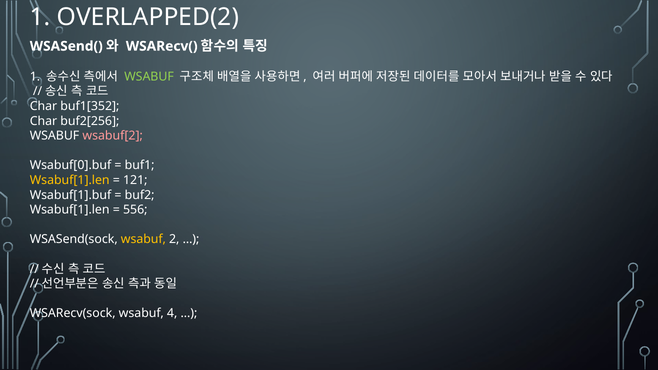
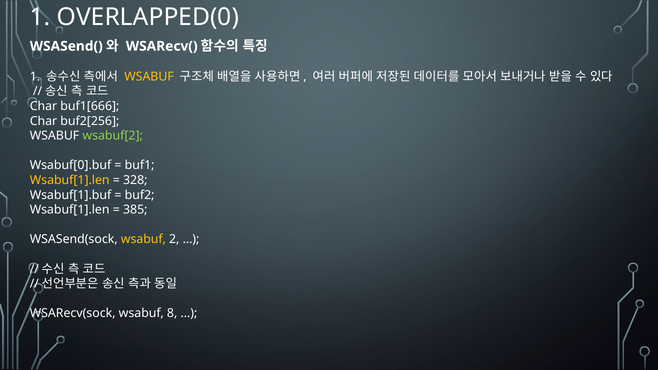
OVERLAPPED(2: OVERLAPPED(2 -> OVERLAPPED(0 (148, 17)
WSABUF colour: light green -> yellow (149, 77)
buf1[352: buf1[352 -> buf1[666 (90, 106)
wsabuf[2 colour: pink -> light green (113, 136)
121: 121 -> 328 (135, 180)
556: 556 -> 385 (135, 210)
4: 4 -> 8 (172, 313)
